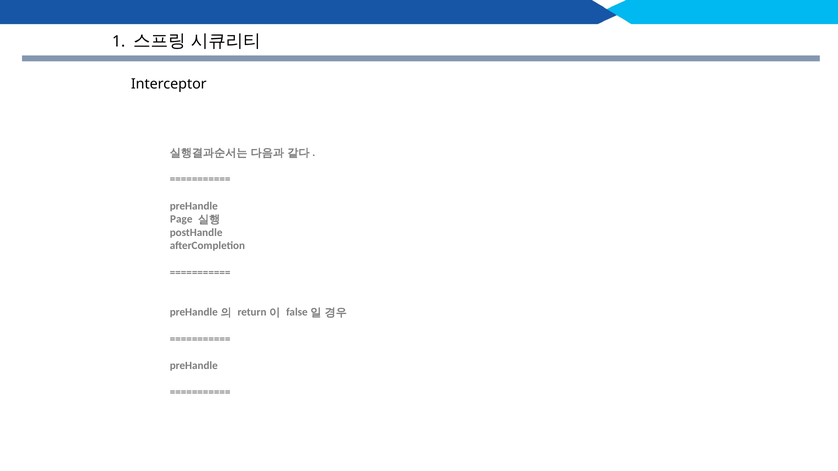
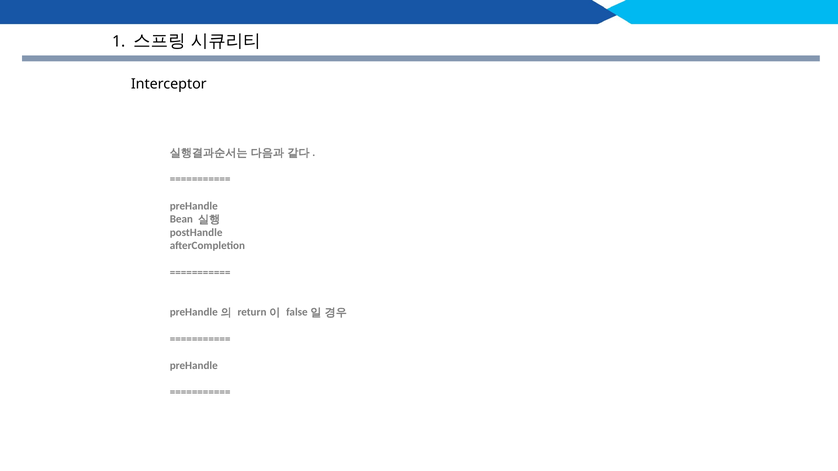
Page: Page -> Bean (181, 219)
